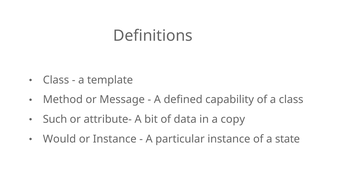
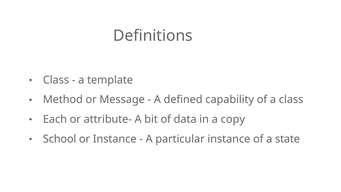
Such: Such -> Each (55, 119)
Would: Would -> School (60, 139)
